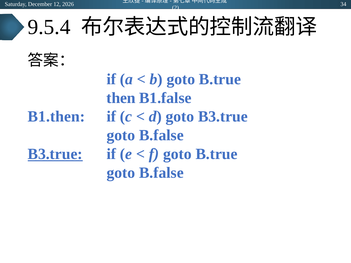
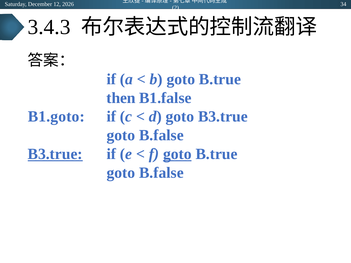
9.5.4: 9.5.4 -> 3.4.3 (49, 27)
B1.then: B1.then -> B1.goto (56, 117)
goto underline: none -> present (177, 154)
